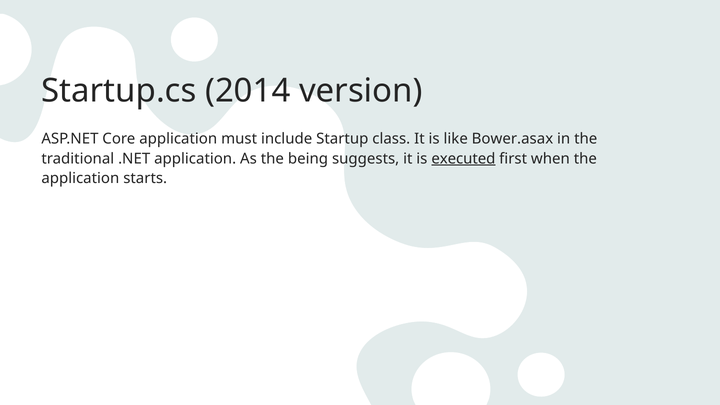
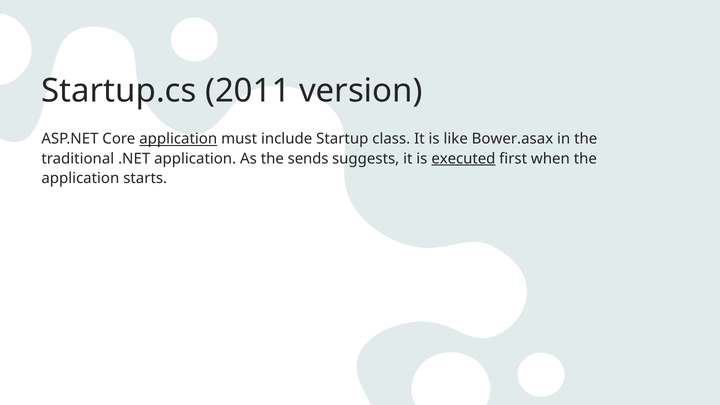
2014: 2014 -> 2011 (248, 91)
application underline: none -> present (178, 139)
being: being -> sends (308, 159)
